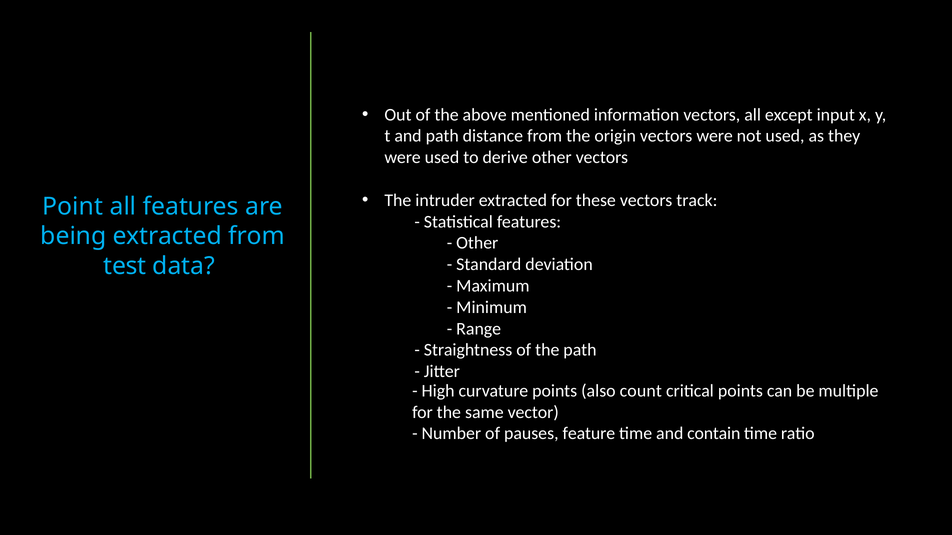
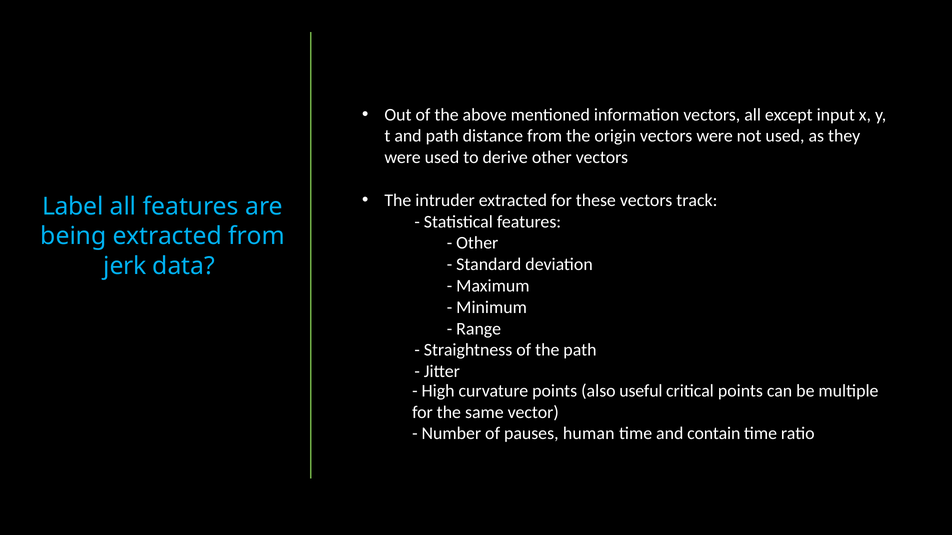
Point: Point -> Label (73, 207)
test: test -> jerk (125, 266)
count: count -> useful (641, 391)
feature: feature -> human (589, 434)
